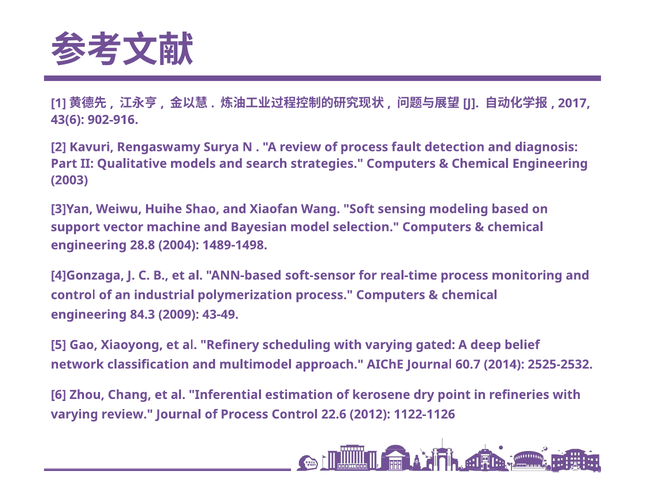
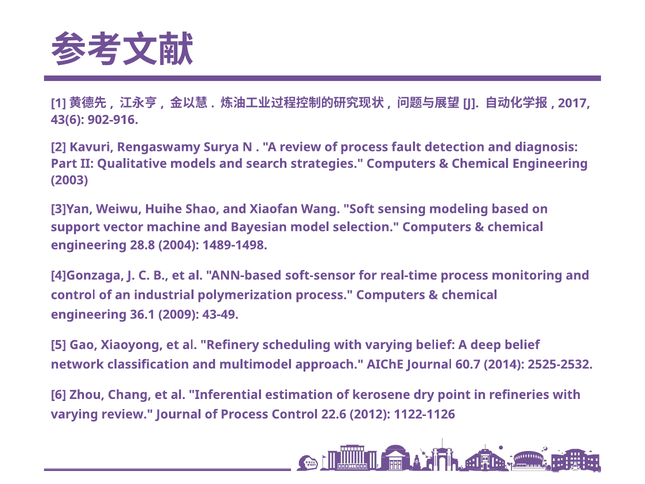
84.3: 84.3 -> 36.1 (143, 314)
varying gated: gated -> belief (435, 345)
